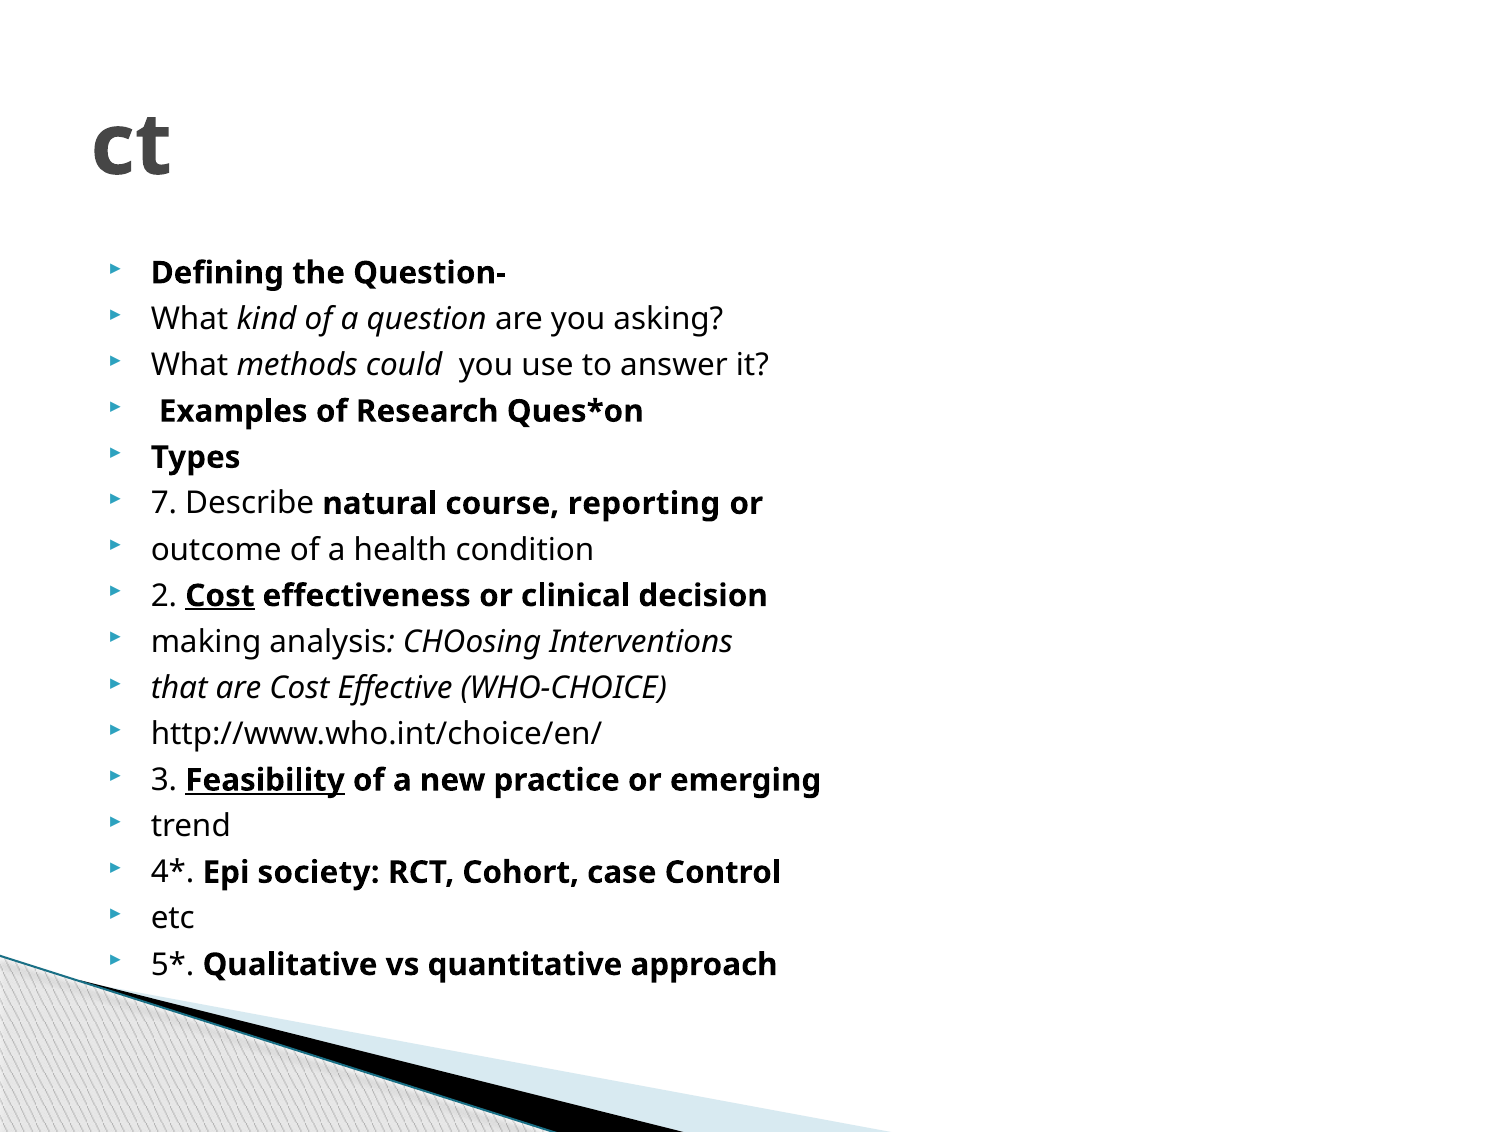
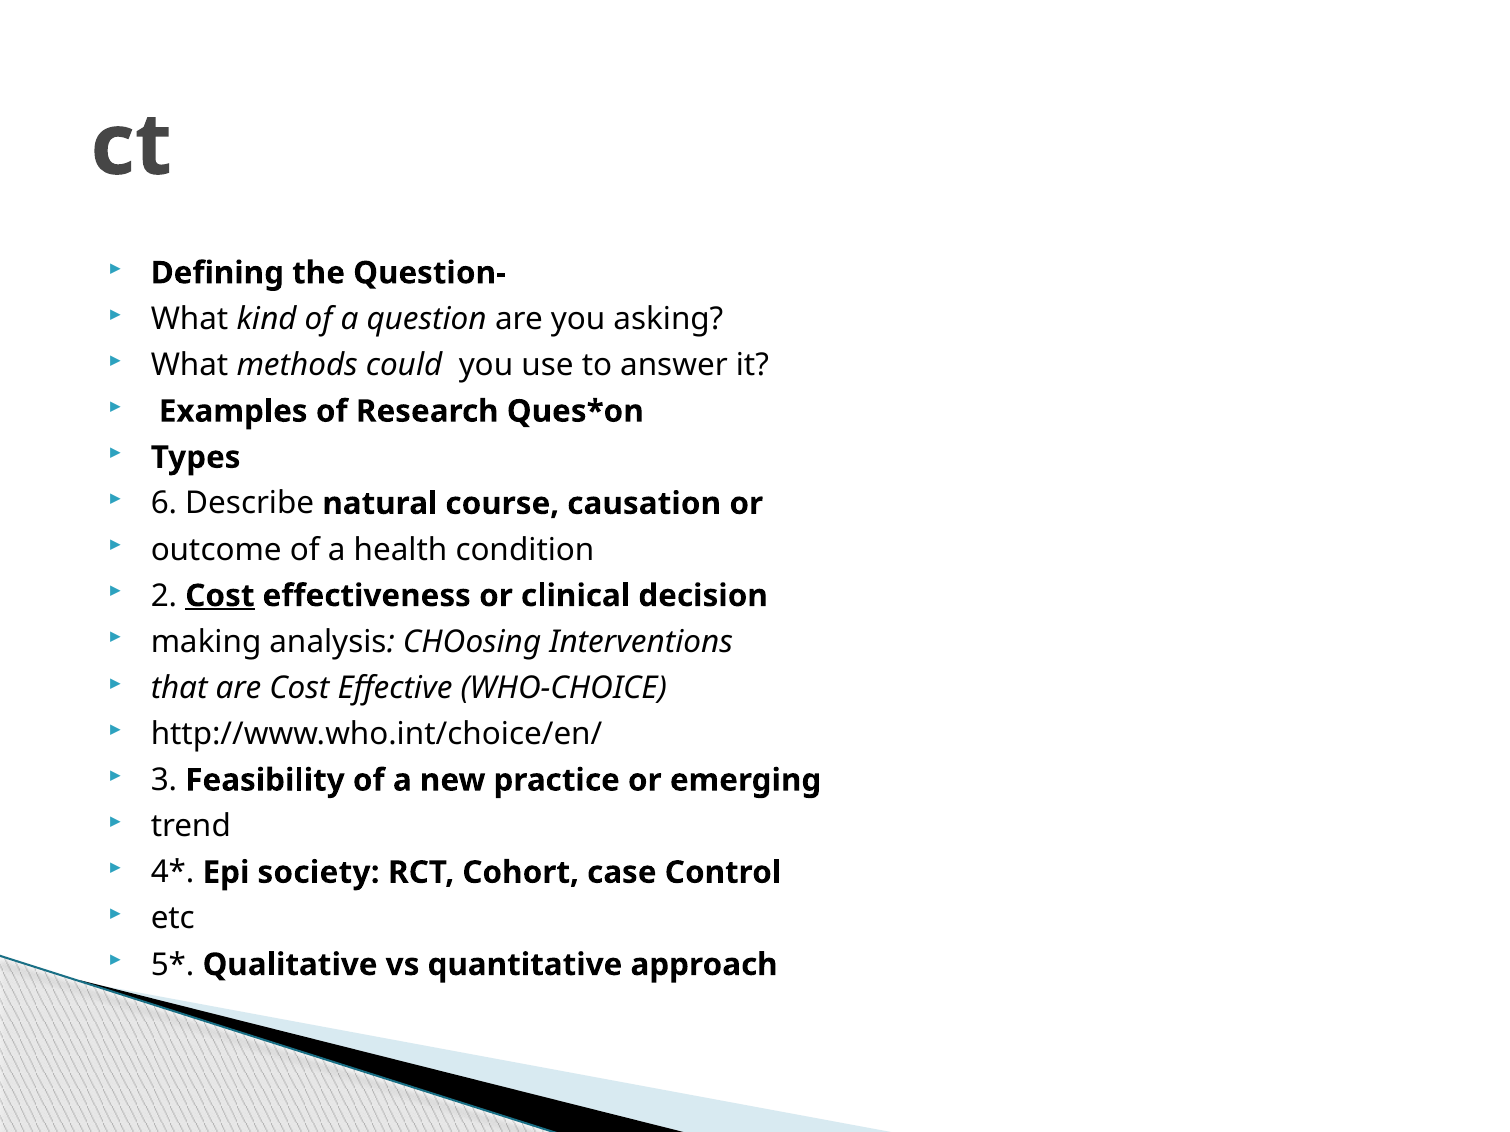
7: 7 -> 6 (164, 504)
reporting: reporting -> causation (644, 504)
Feasibility underline: present -> none (265, 781)
